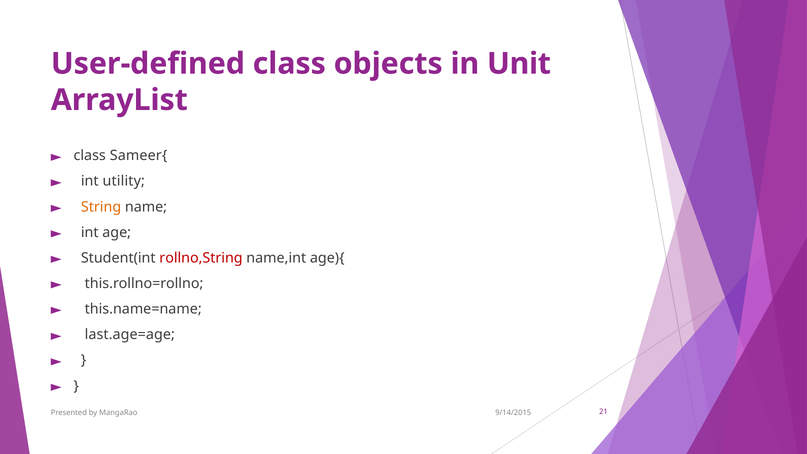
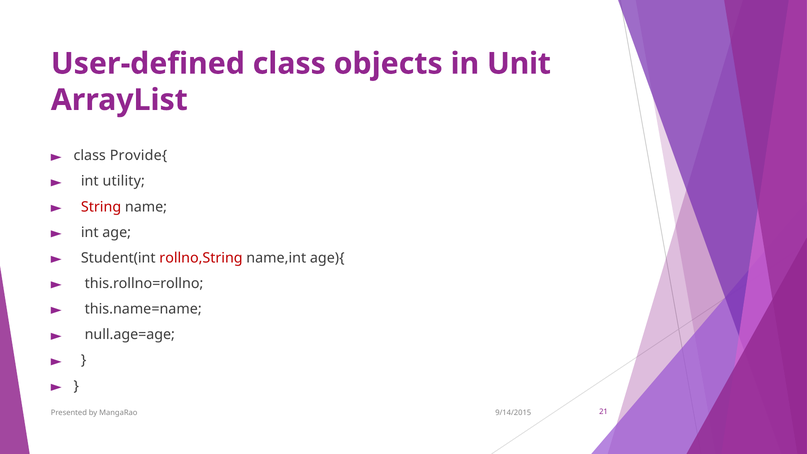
Sameer{: Sameer{ -> Provide{ (139, 156)
String colour: orange -> red (101, 207)
last.age=age: last.age=age -> null.age=age (130, 335)
